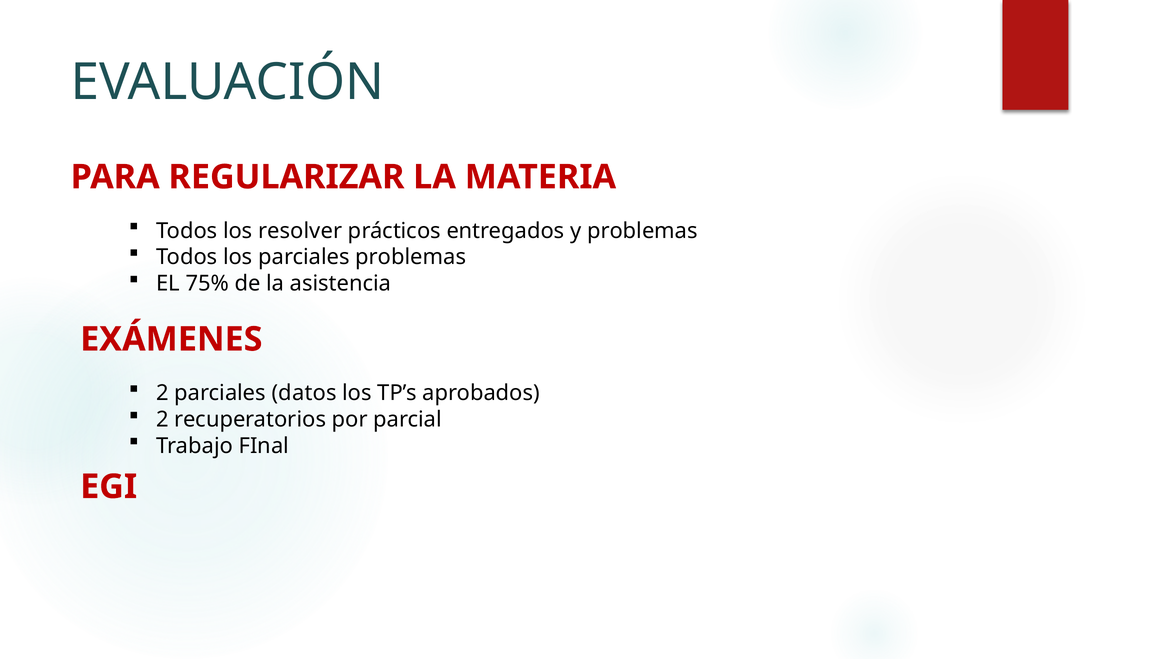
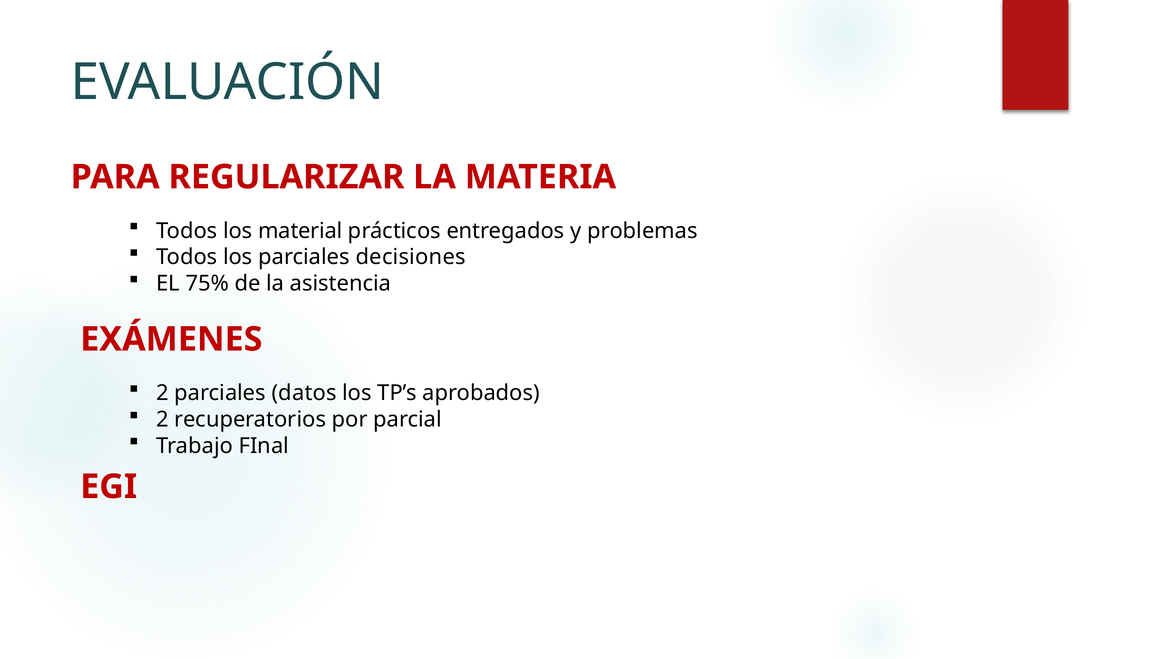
resolver: resolver -> material (300, 231)
parciales problemas: problemas -> decisiones (411, 257)
